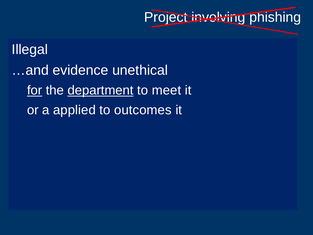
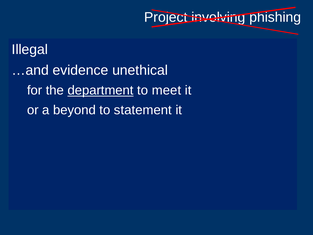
for underline: present -> none (35, 90)
applied: applied -> beyond (74, 110)
outcomes: outcomes -> statement (143, 110)
